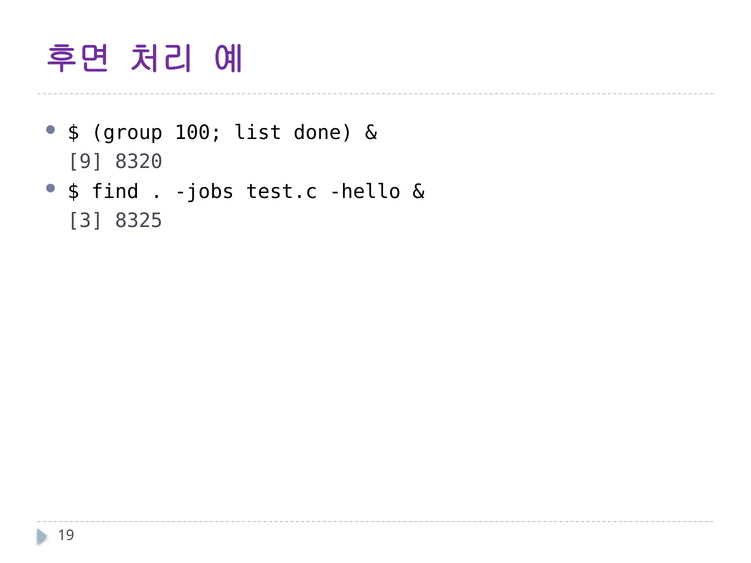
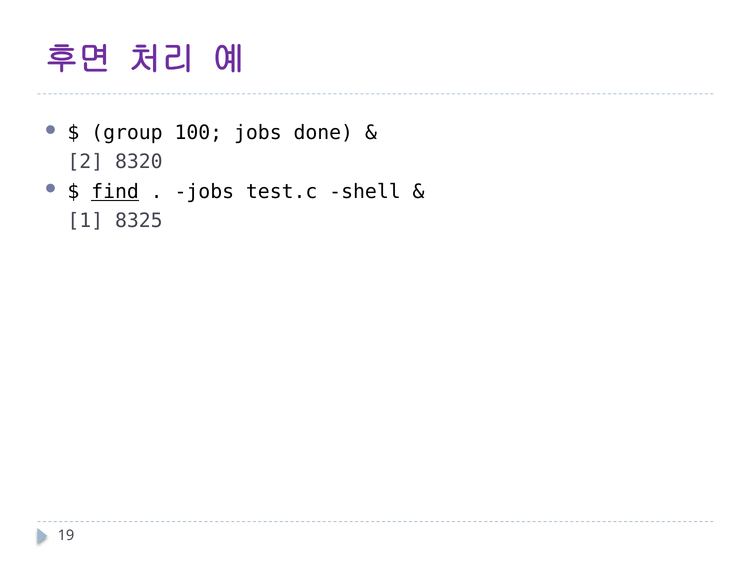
100 list: list -> jobs (258, 133)
9: 9 -> 2 (85, 162)
find underline: none -> present (115, 192)
hello: hello -> shell (365, 192)
3: 3 -> 1 (85, 221)
